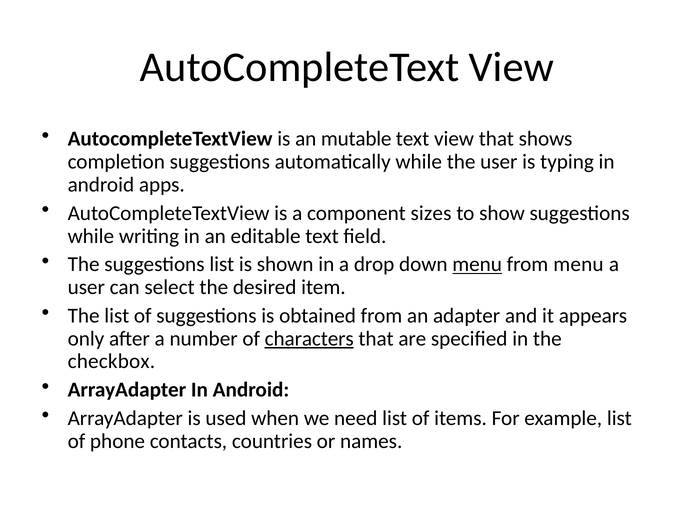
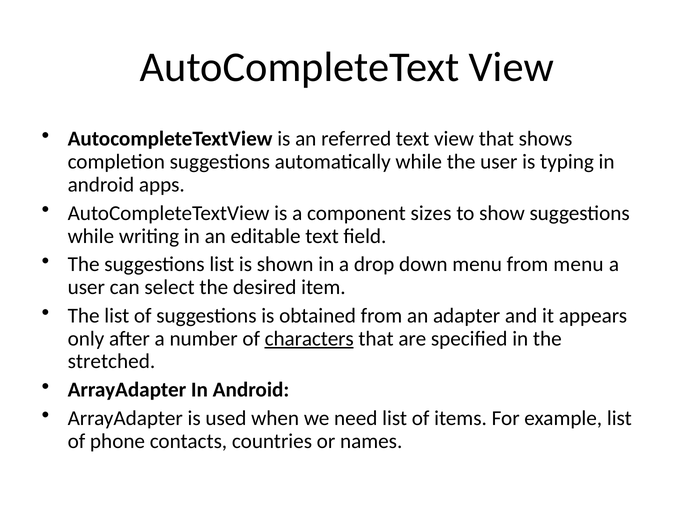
mutable: mutable -> referred (356, 139)
menu underline: present -> none (477, 265)
checkbox: checkbox -> stretched (111, 362)
